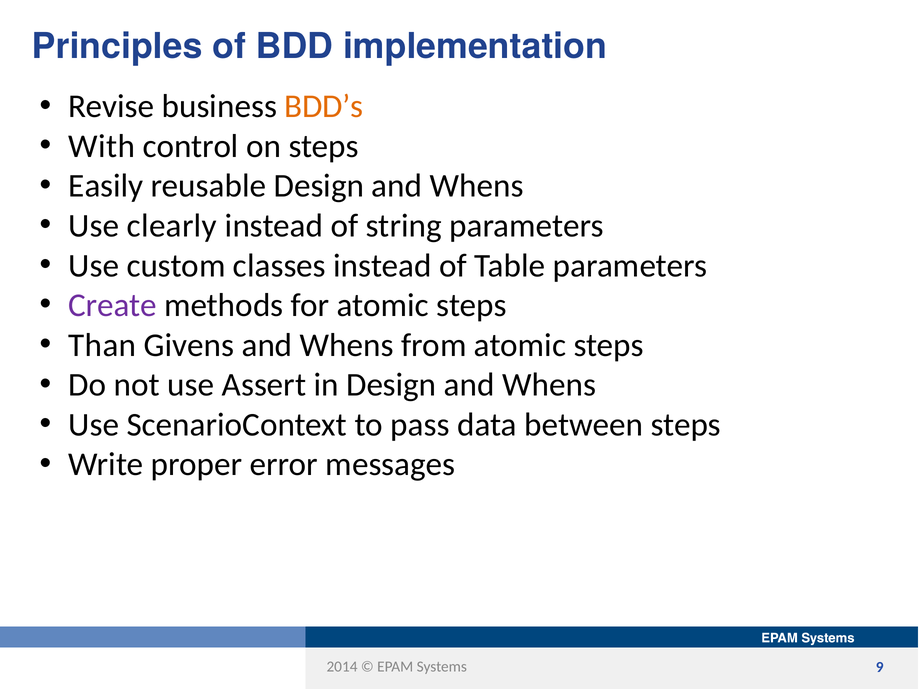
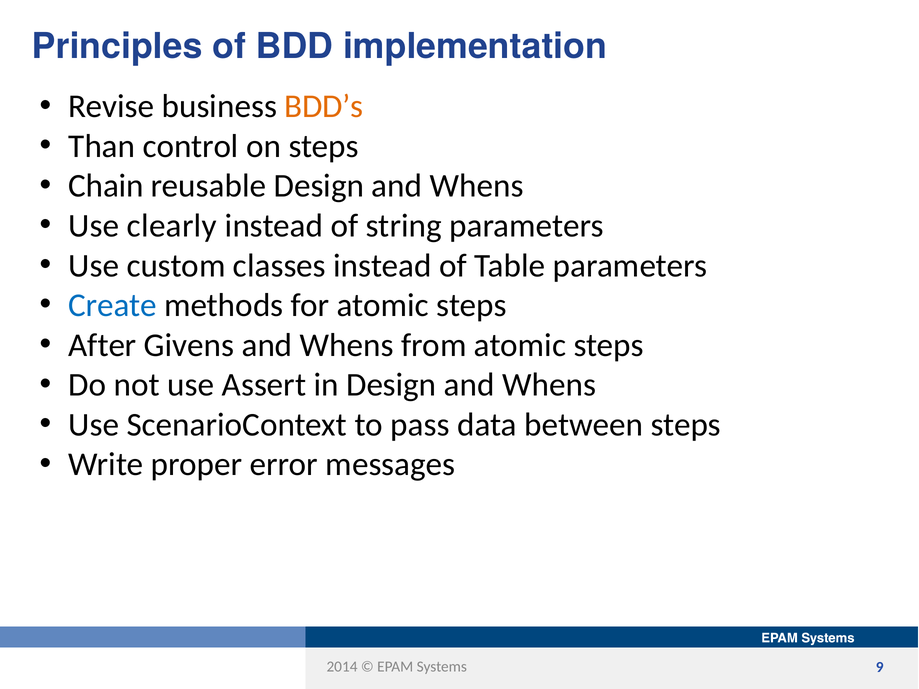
With: With -> Than (102, 146)
Easily: Easily -> Chain (106, 186)
Create colour: purple -> blue (113, 305)
Than: Than -> After (102, 345)
